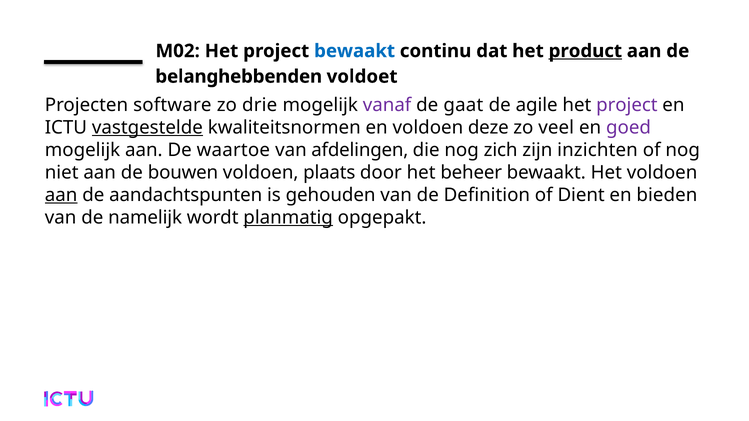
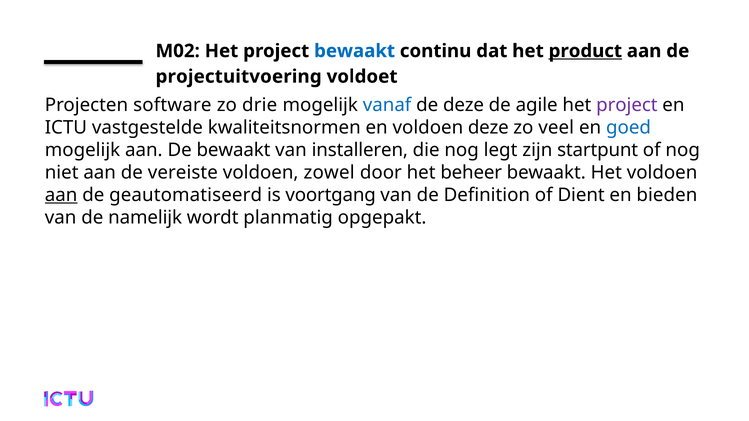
belanghebbenden: belanghebbenden -> projectuitvoering (239, 77)
vanaf colour: purple -> blue (387, 105)
de gaat: gaat -> deze (464, 105)
vastgestelde underline: present -> none (147, 128)
goed colour: purple -> blue (629, 128)
De waartoe: waartoe -> bewaakt (233, 150)
afdelingen: afdelingen -> installeren (360, 150)
zich: zich -> legt (501, 150)
inzichten: inzichten -> startpunt (598, 150)
bouwen: bouwen -> vereiste (183, 173)
plaats: plaats -> zowel (329, 173)
aandachtspunten: aandachtspunten -> geautomatiseerd (186, 195)
gehouden: gehouden -> voortgang (331, 195)
planmatig underline: present -> none (288, 218)
